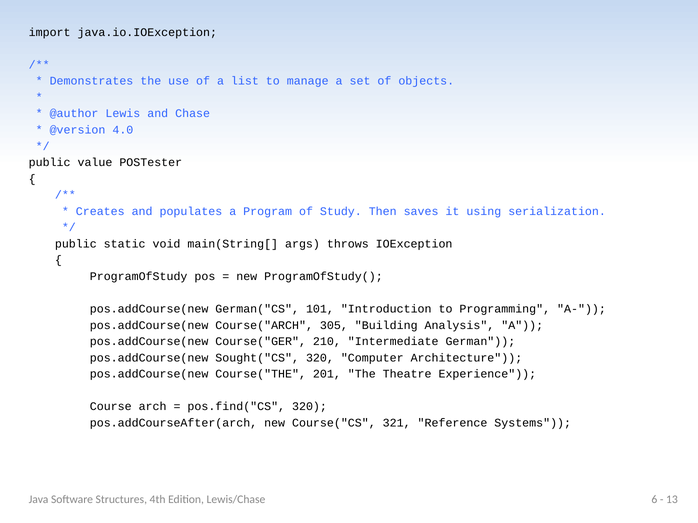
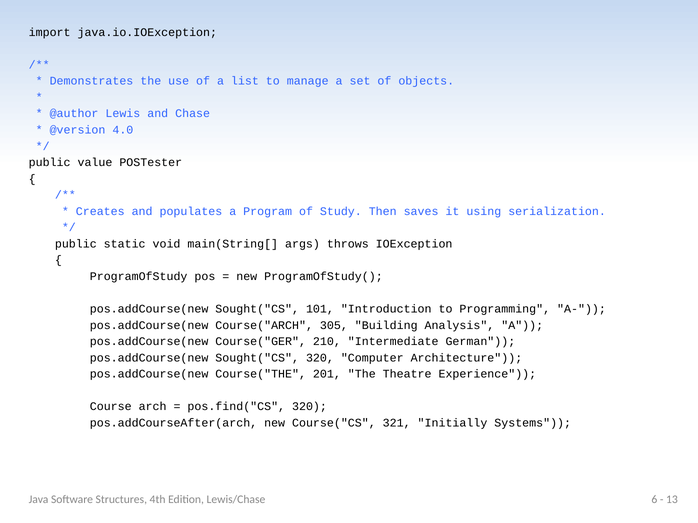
German("CS: German("CS -> Sought("CS (257, 309)
Reference: Reference -> Initially (452, 423)
